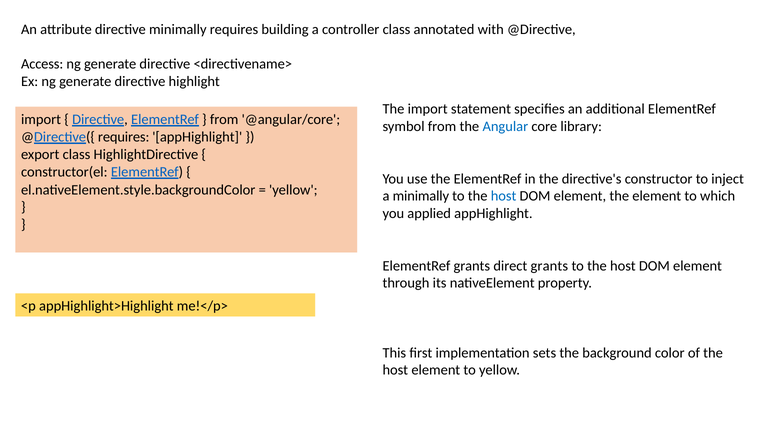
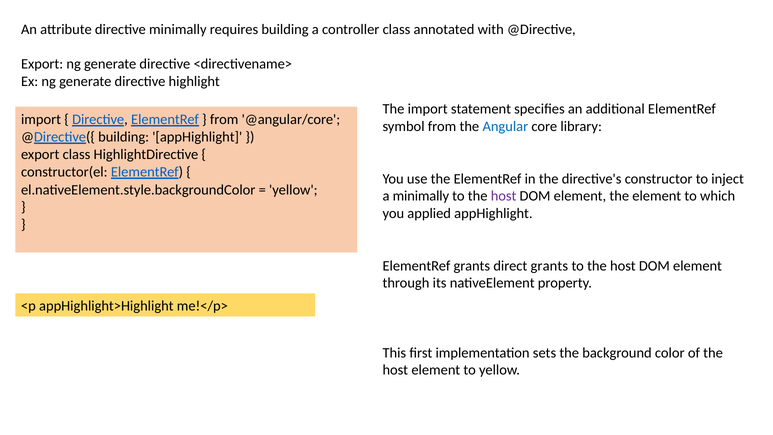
Access: Access -> Export (42, 64)
@Directive({ requires: requires -> building (124, 137)
host colour: blue -> purple (504, 196)
